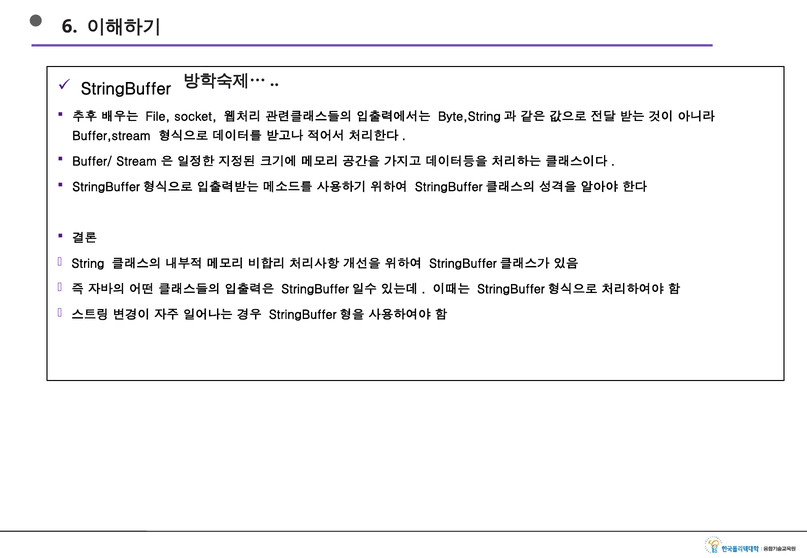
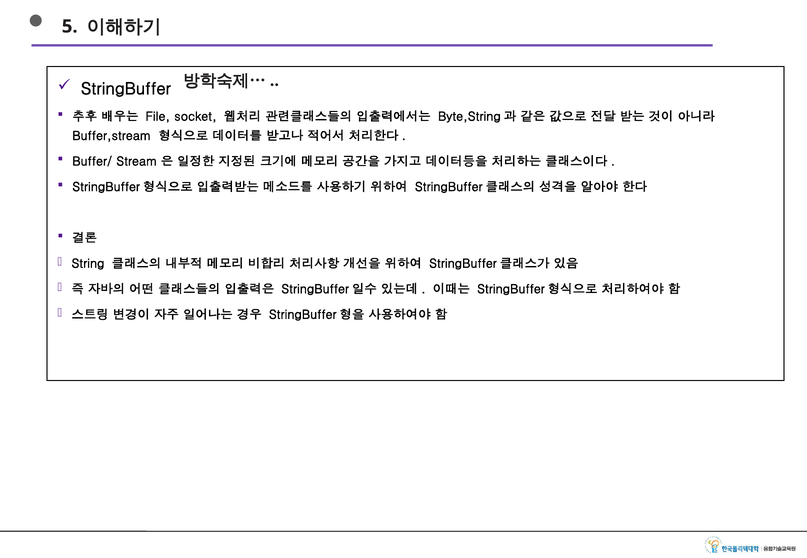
6: 6 -> 5 (70, 26)
